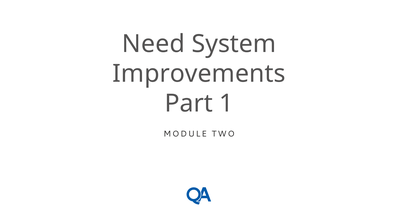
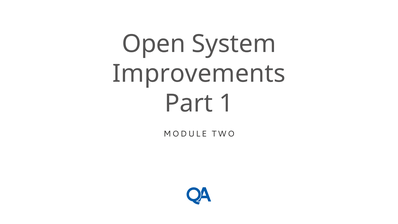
Need: Need -> Open (154, 44)
